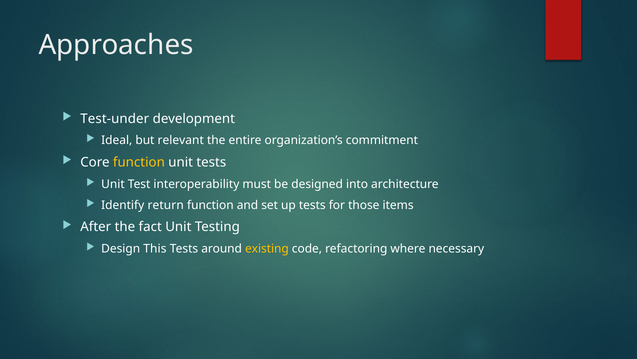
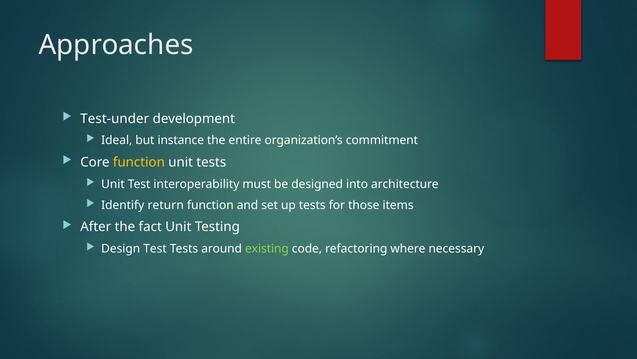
relevant: relevant -> instance (181, 140)
Design This: This -> Test (155, 248)
existing colour: yellow -> light green (267, 248)
